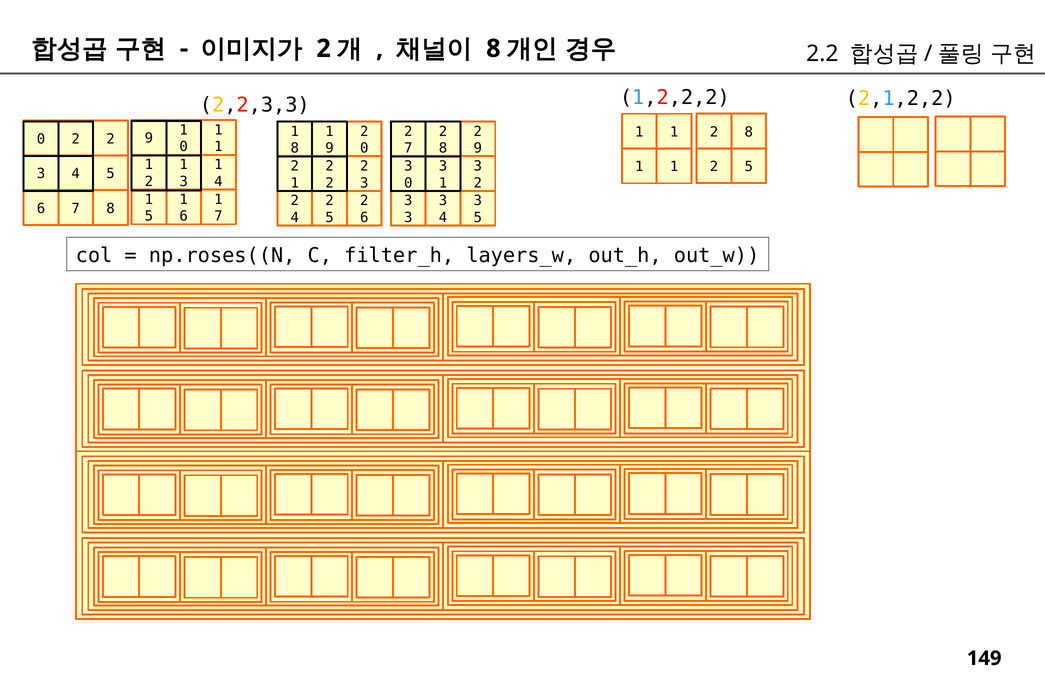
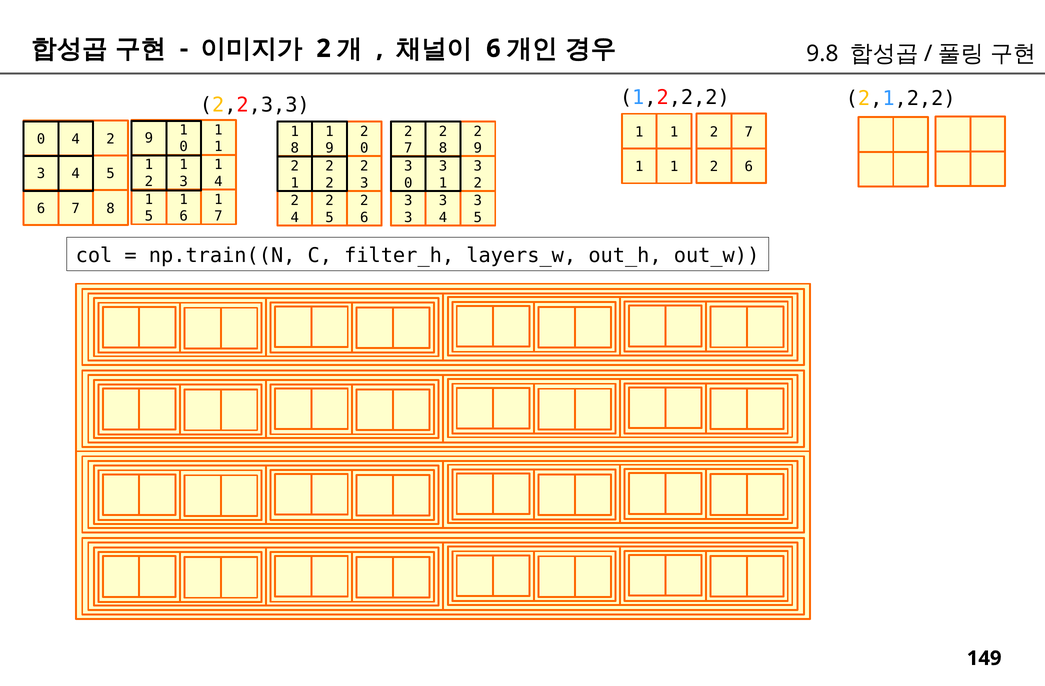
8: 8 -> 6 (493, 49)
2.2: 2.2 -> 9.8 (822, 54)
8: 8 -> 7 (749, 132)
2: 2 -> 4 (76, 139)
5: 5 -> 6 (749, 167)
np.roses((N: np.roses((N -> np.train((N (222, 256)
